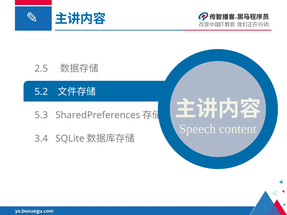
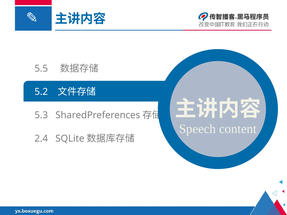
2.5: 2.5 -> 5.5 (41, 69)
3.4: 3.4 -> 2.4 (41, 139)
